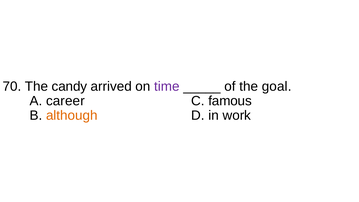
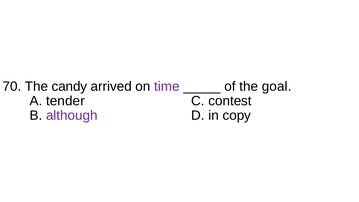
career: career -> tender (65, 101)
famous: famous -> contest (230, 101)
although colour: orange -> purple (72, 115)
work: work -> copy (237, 115)
